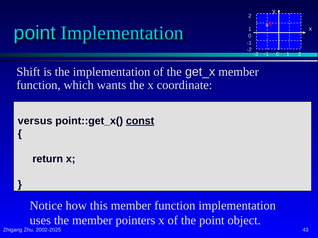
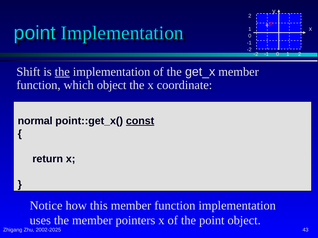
the underline: none -> present (62, 72)
which wants: wants -> object (112, 85)
versus: versus -> normal (35, 121)
